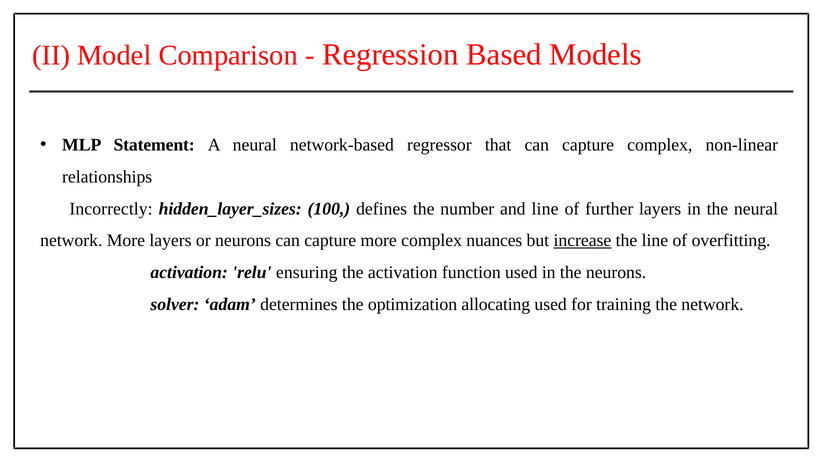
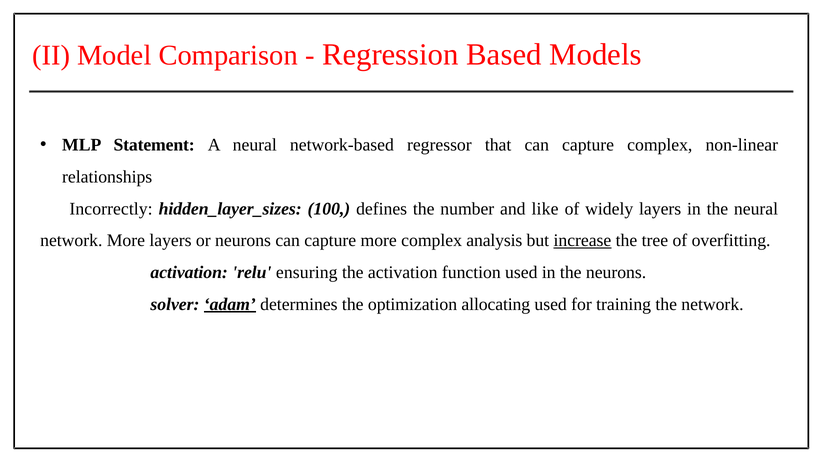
and line: line -> like (545, 209)
further: further -> widely (609, 209)
nuances: nuances -> analysis (494, 240)
the line: line -> tree (655, 240)
adam underline: none -> present (230, 304)
